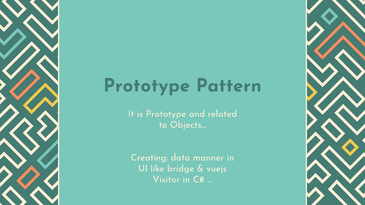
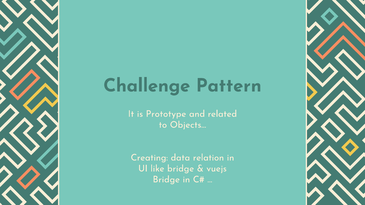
Prototype: Prototype -> Challenge (147, 86)
manner: manner -> relation (208, 158)
Visitor: Visitor -> Bridge (166, 180)
